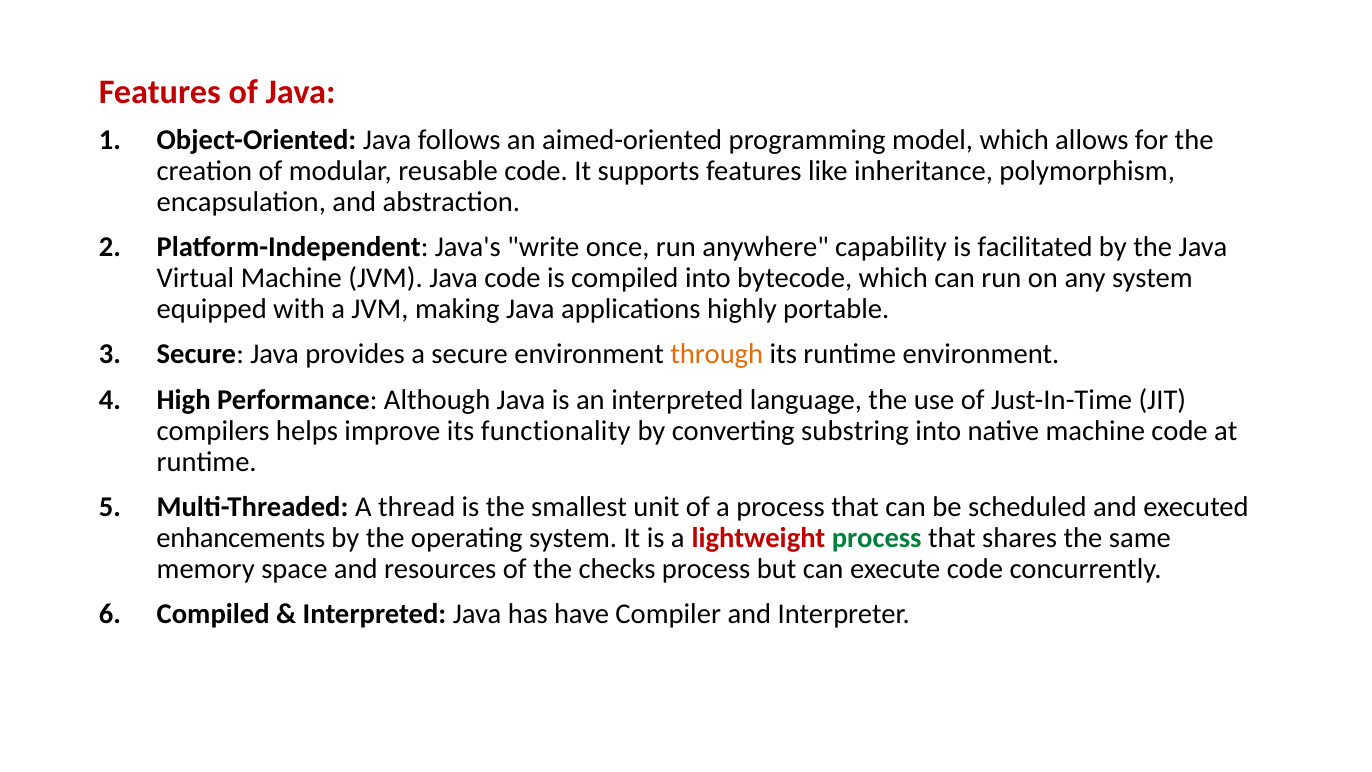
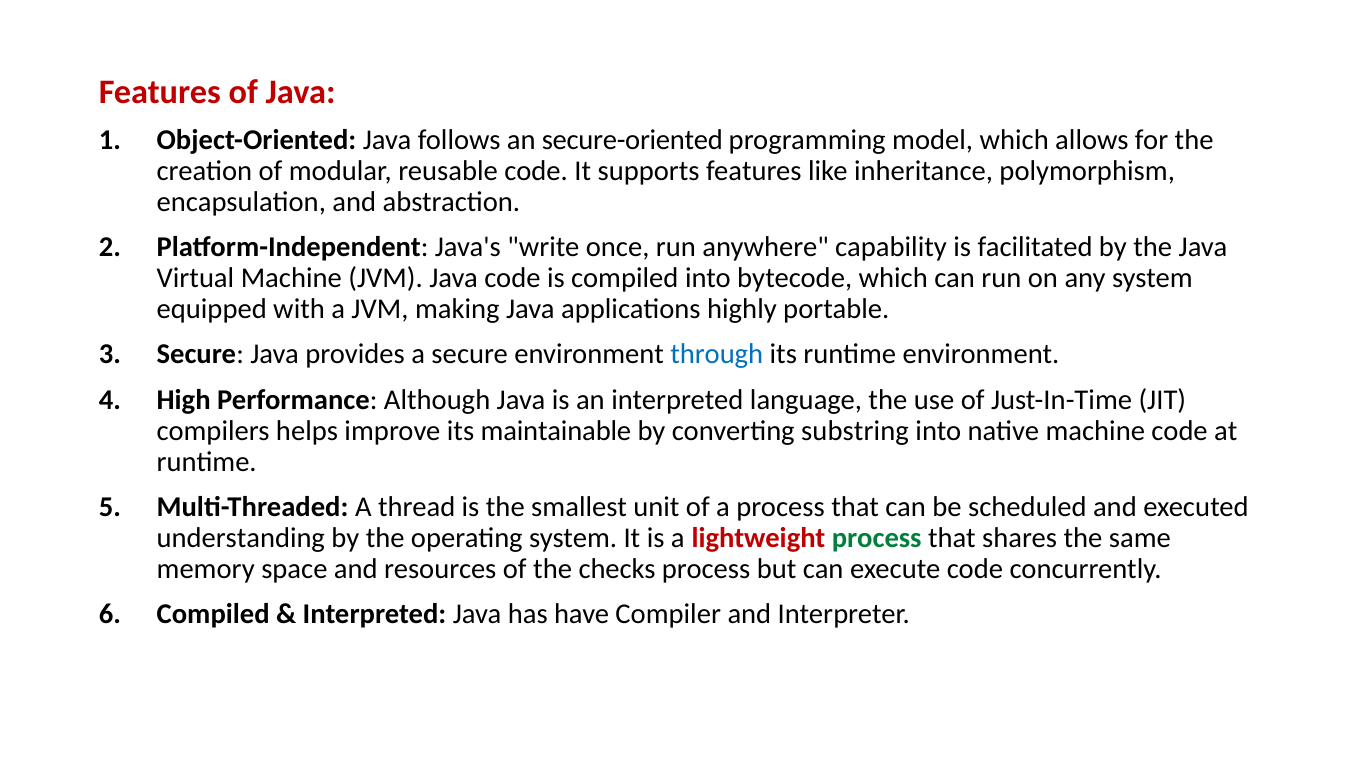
aimed-oriented: aimed-oriented -> secure-oriented (632, 140)
through colour: orange -> blue (717, 354)
functionality: functionality -> maintainable (556, 431)
enhancements: enhancements -> understanding (241, 538)
